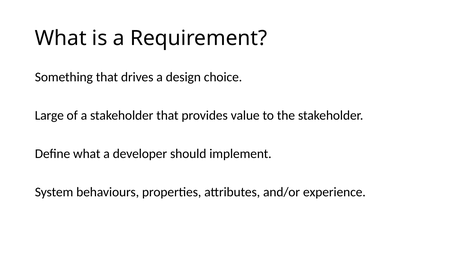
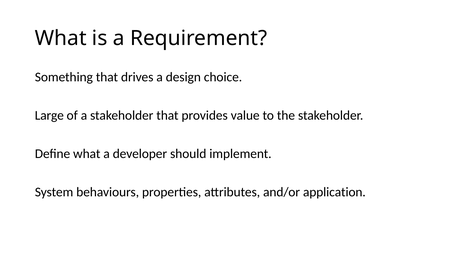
experience: experience -> application (334, 192)
